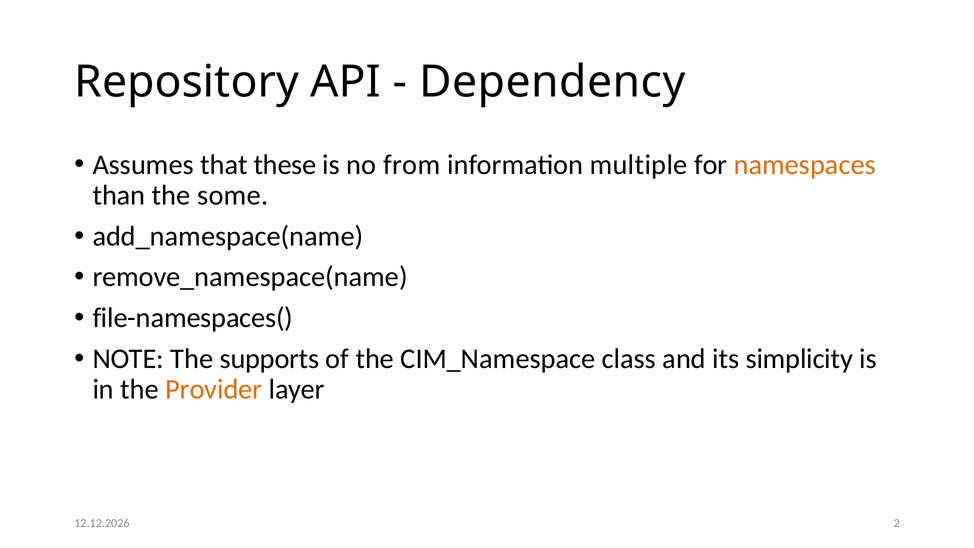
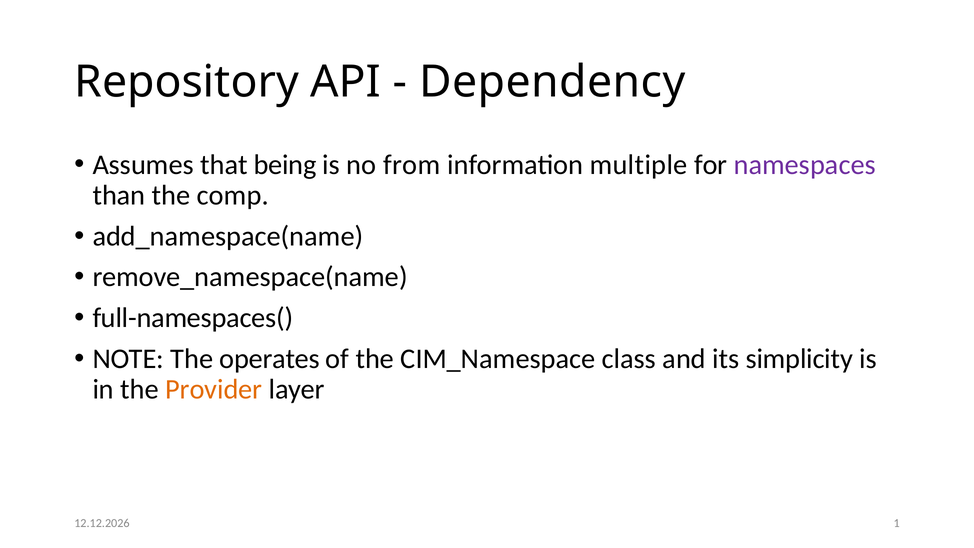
these: these -> being (285, 165)
namespaces colour: orange -> purple (805, 165)
some: some -> comp (233, 195)
file-namespaces(: file-namespaces( -> full-namespaces( (193, 318)
supports: supports -> operates (270, 359)
2: 2 -> 1 (897, 523)
